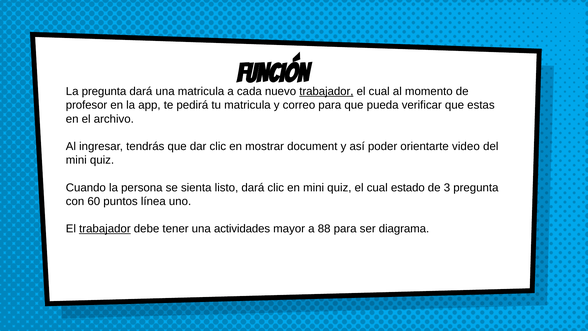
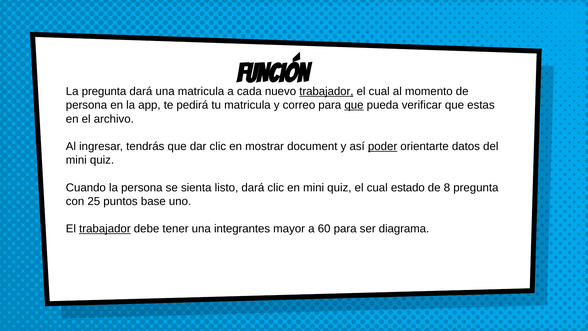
profesor: profesor -> persona (86, 105)
que underline: none -> present (354, 105)
poder underline: none -> present (383, 146)
video: video -> datos (466, 146)
3: 3 -> 8 (447, 188)
60: 60 -> 25 (94, 201)
línea: línea -> base (153, 201)
actividades: actividades -> integrantes (242, 229)
88: 88 -> 60 (324, 229)
